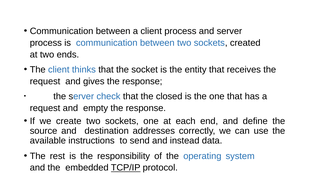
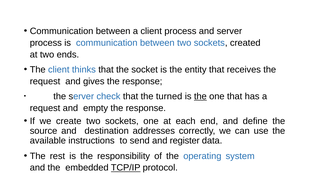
closed: closed -> turned (169, 97)
the underline: none -> present (200, 97)
instead: instead -> register (185, 141)
